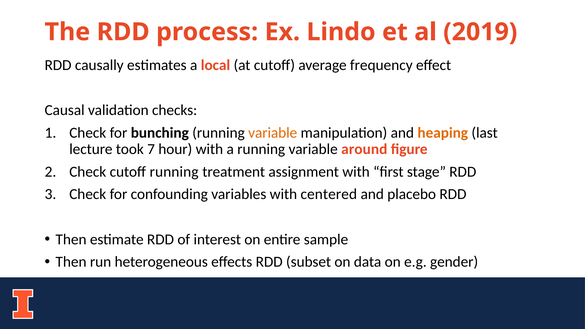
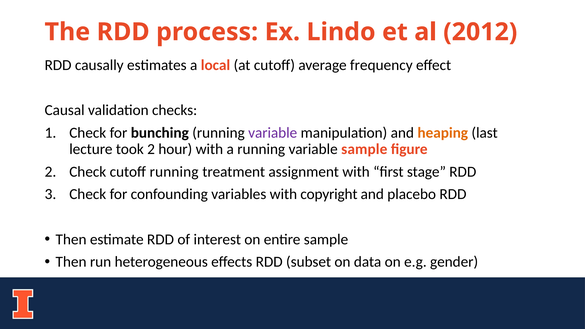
2019: 2019 -> 2012 (480, 32)
variable colour: orange -> purple (273, 133)
took 7: 7 -> 2 (151, 149)
variable around: around -> sample (364, 149)
centered: centered -> copyright (329, 194)
